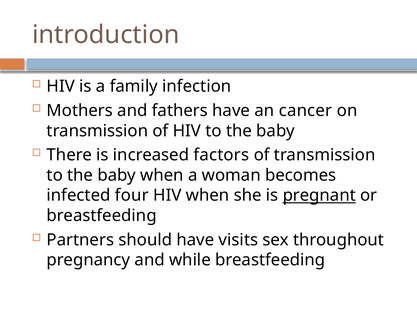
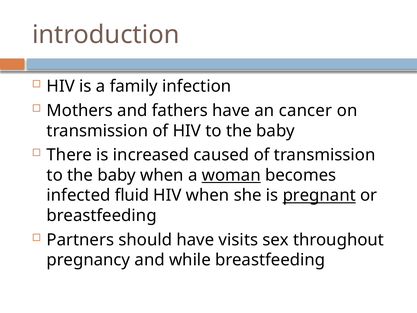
factors: factors -> caused (221, 155)
woman underline: none -> present (231, 175)
four: four -> fluid (132, 195)
